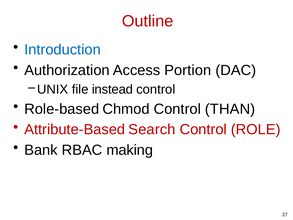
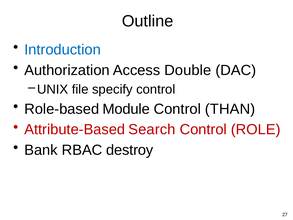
Outline colour: red -> black (148, 21)
Portion: Portion -> Double (188, 70)
instead: instead -> specify (112, 89)
Chmod: Chmod -> Module (126, 109)
making: making -> destroy (130, 150)
